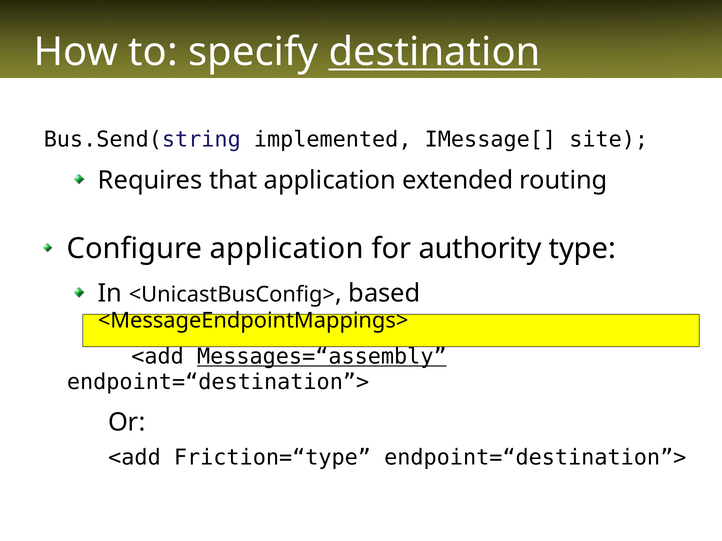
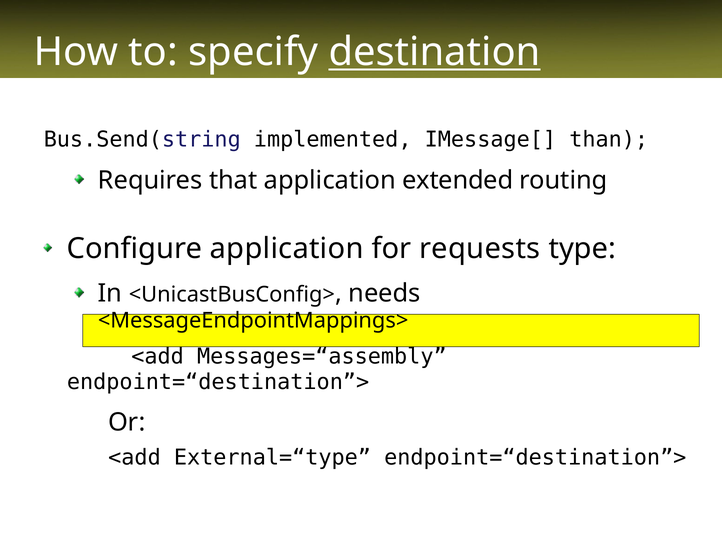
site: site -> than (609, 140)
authority: authority -> requests (480, 249)
based: based -> needs (384, 294)
Messages=“assembly underline: present -> none (322, 357)
Friction=“type: Friction=“type -> External=“type (272, 458)
